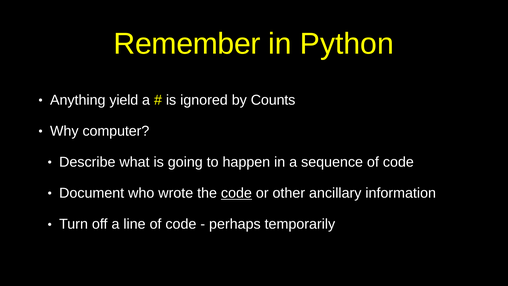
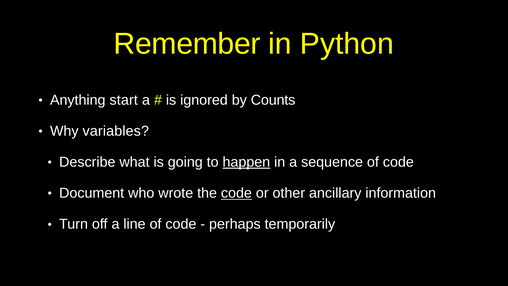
yield: yield -> start (124, 100)
computer: computer -> variables (116, 131)
happen underline: none -> present (246, 162)
